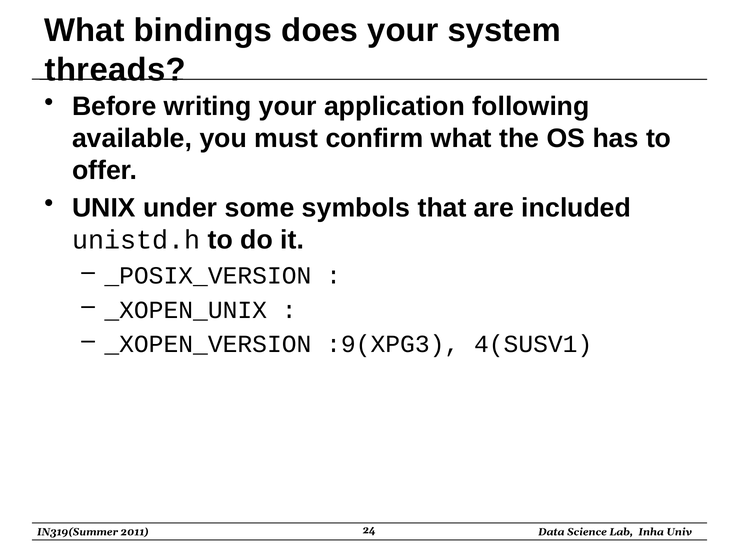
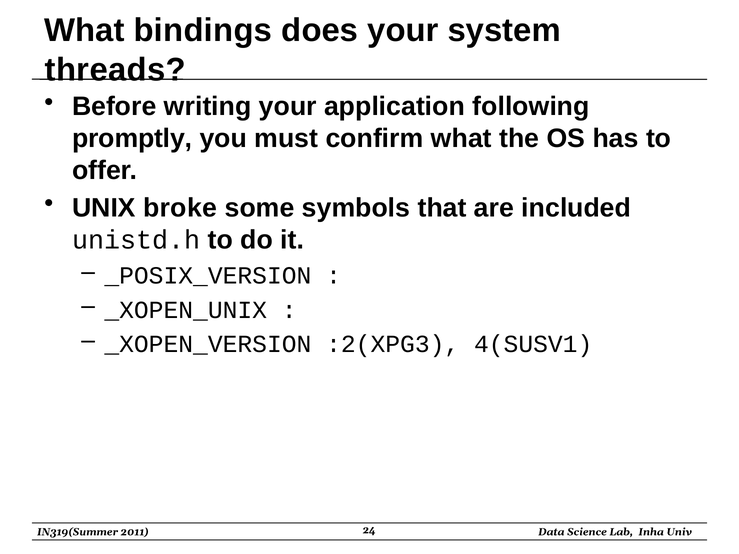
available: available -> promptly (132, 139)
under: under -> broke (180, 208)
:9(XPG3: :9(XPG3 -> :2(XPG3 (393, 344)
